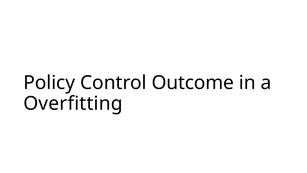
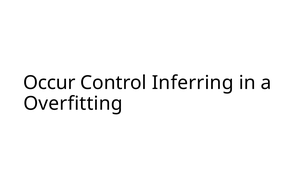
Policy: Policy -> Occur (49, 83)
Outcome: Outcome -> Inferring (193, 83)
